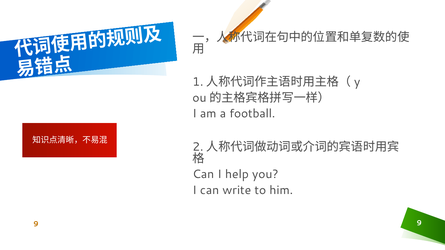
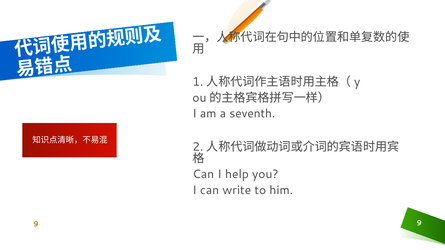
football: football -> seventh (252, 114)
